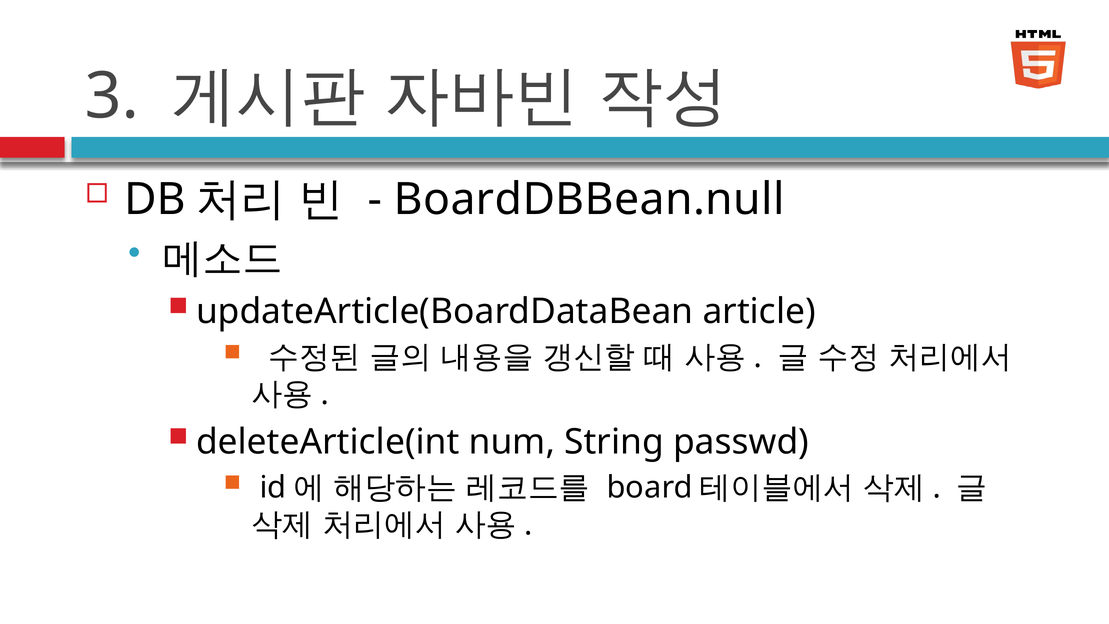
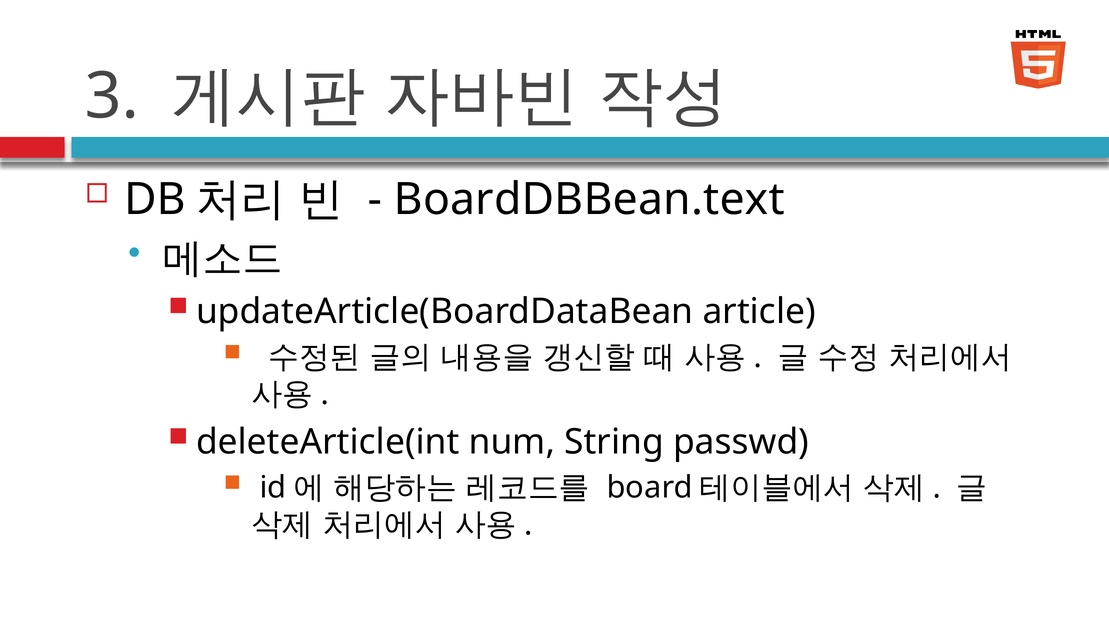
BoardDBBean.null: BoardDBBean.null -> BoardDBBean.text (589, 199)
